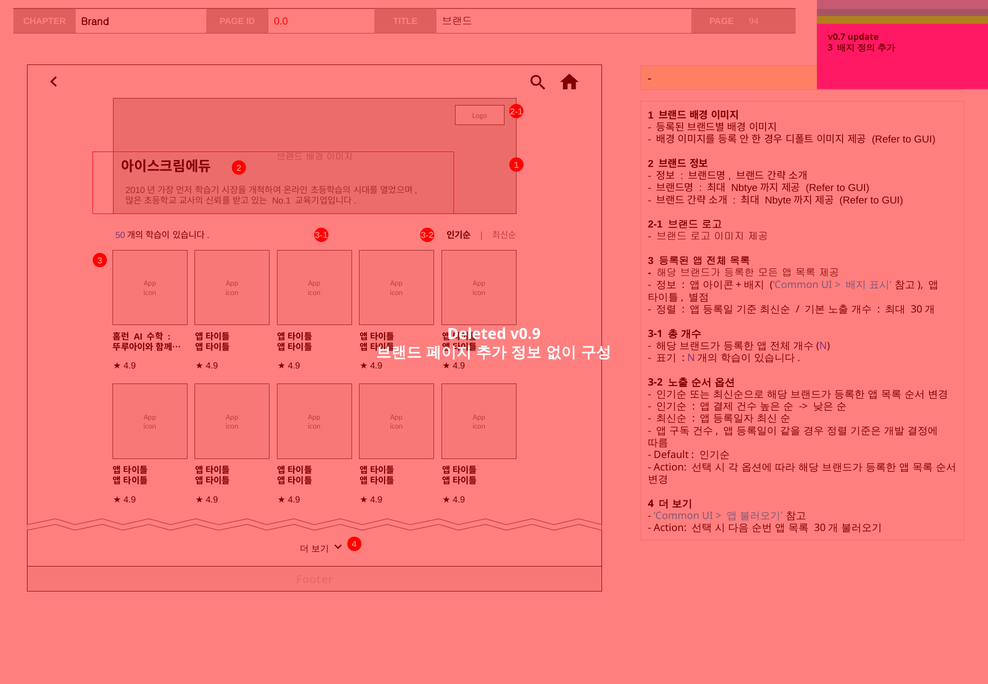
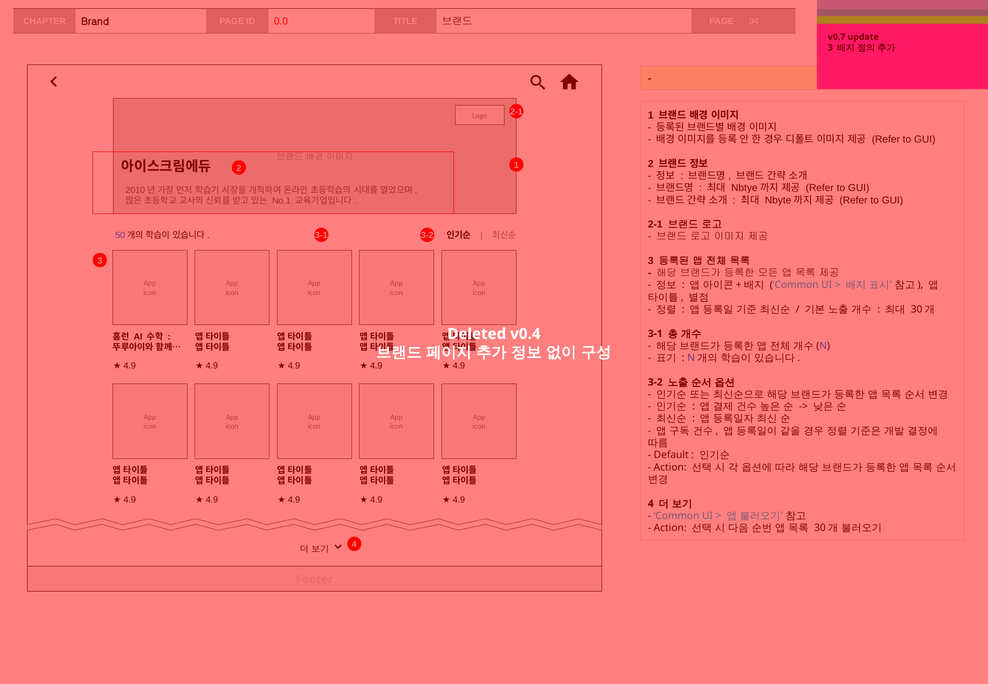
v0.9: v0.9 -> v0.4 (525, 334)
